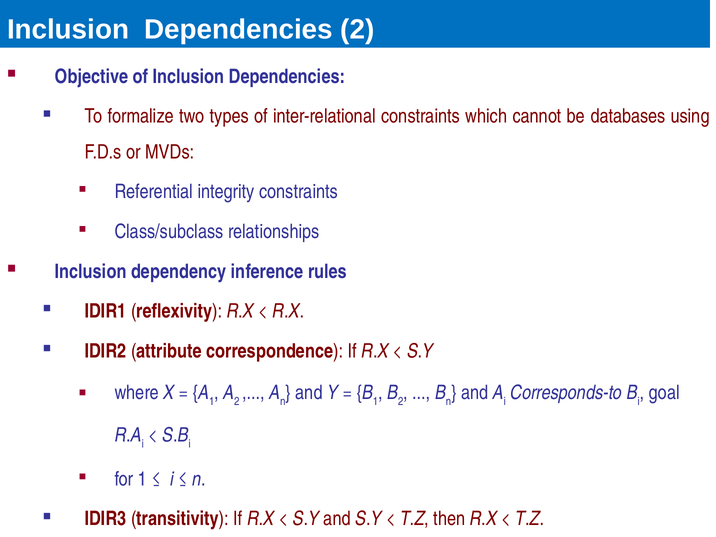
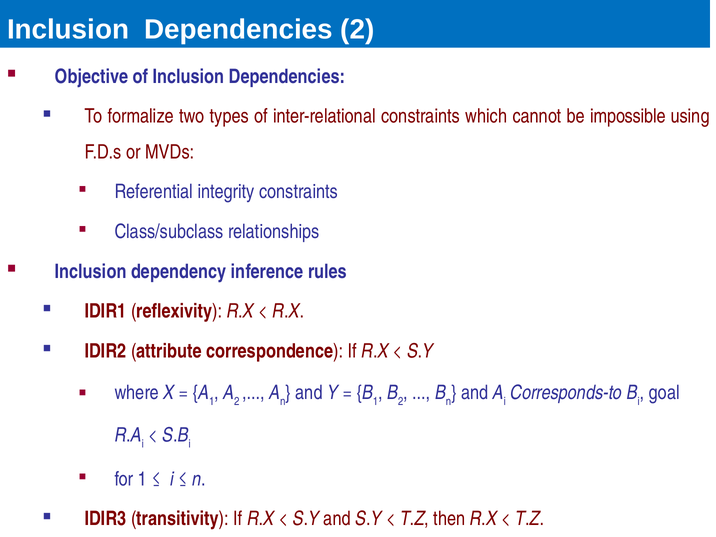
databases: databases -> impossible (628, 116)
